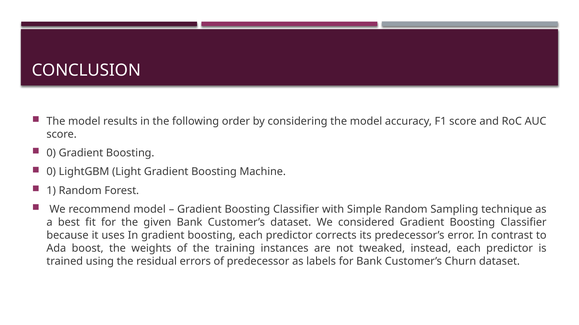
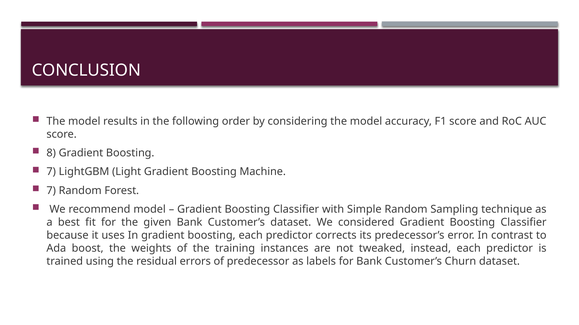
0: 0 -> 8 (51, 153)
0: 0 -> 7 (51, 172)
1: 1 -> 7 (51, 191)
